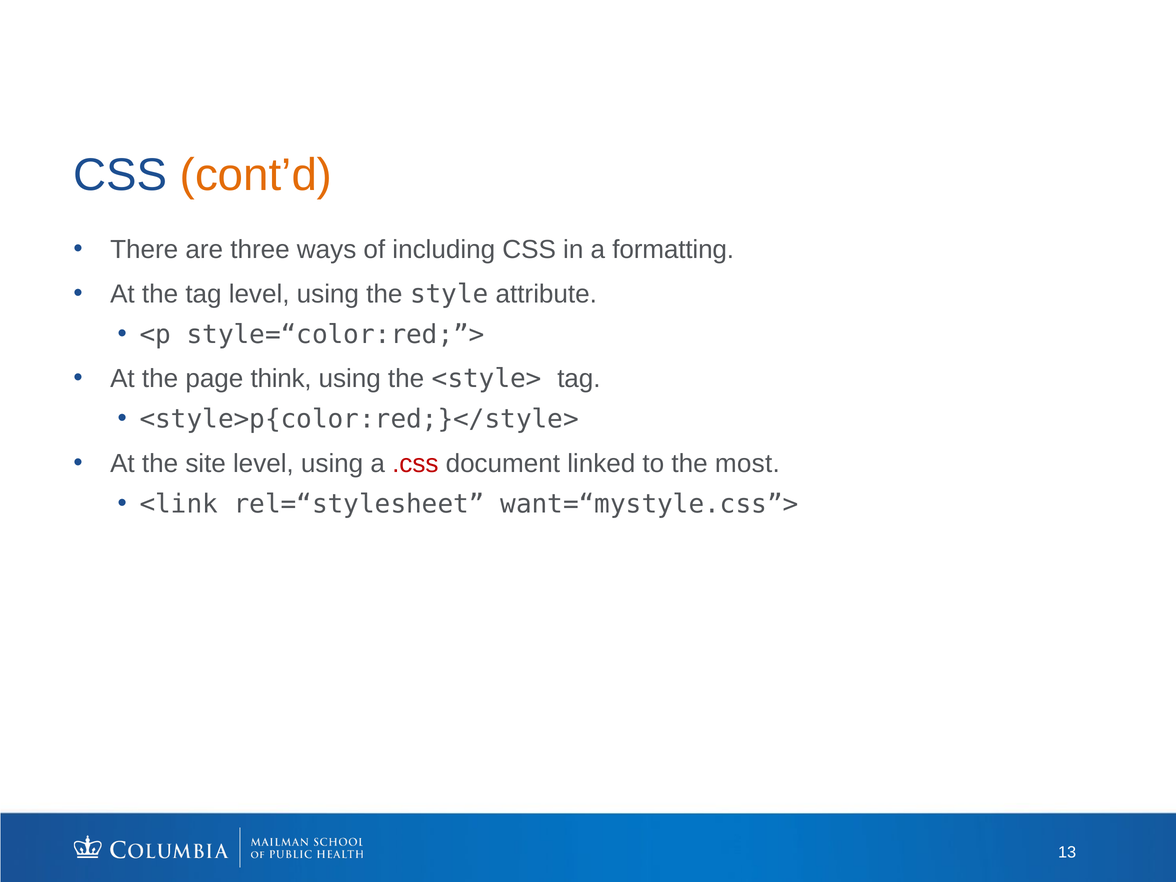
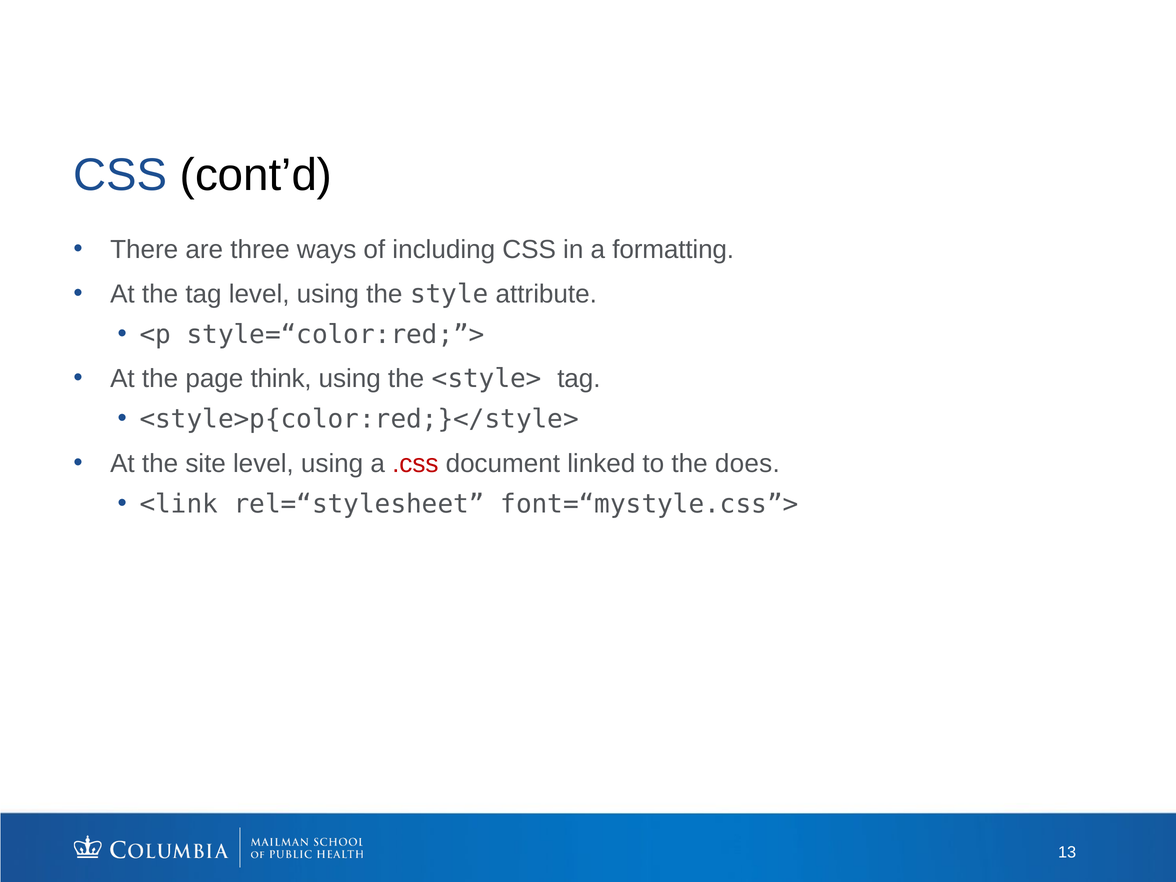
cont’d colour: orange -> black (256, 175)
most: most -> does (747, 464)
want=“mystyle.css”>: want=“mystyle.css”> -> font=“mystyle.css”> (649, 504)
